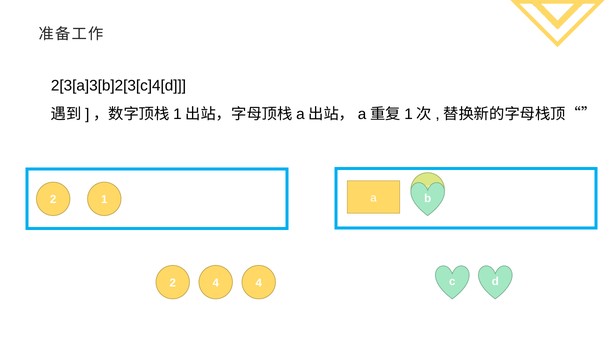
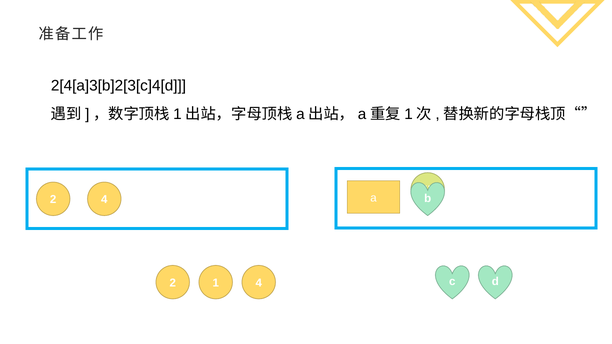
2[3[a]3[b]2[3[c]4[d: 2[3[a]3[b]2[3[c]4[d -> 2[4[a]3[b]2[3[c]4[d (118, 86)
2 1: 1 -> 4 (104, 200)
2 4: 4 -> 1 (216, 283)
